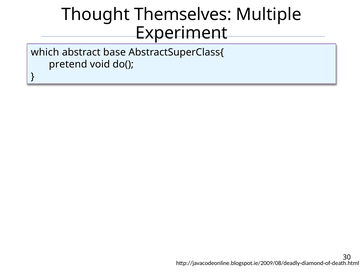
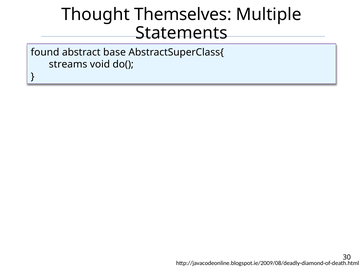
Experiment: Experiment -> Statements (181, 33)
which: which -> found (45, 52)
pretend: pretend -> streams (68, 64)
